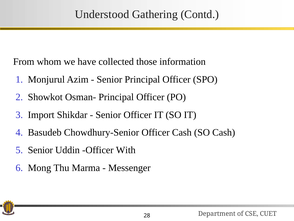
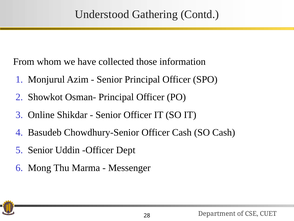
Import: Import -> Online (41, 115)
With: With -> Dept (126, 150)
